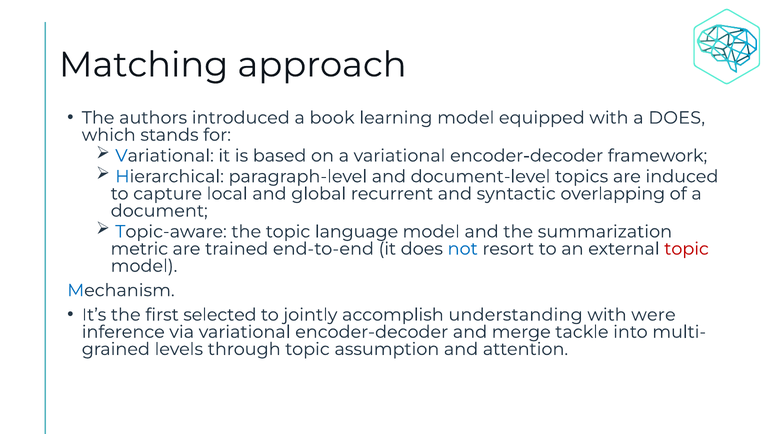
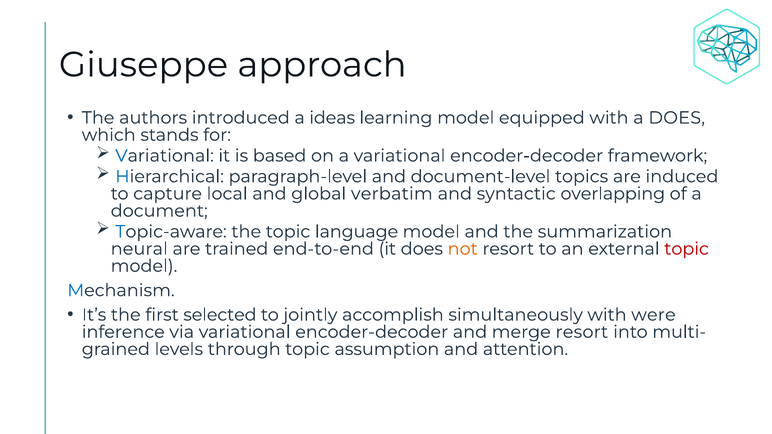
Matching: Matching -> Giuseppe (143, 65)
book: book -> ideas (332, 118)
recurrent: recurrent -> verbatim (392, 194)
metric: metric -> neural (139, 249)
not colour: blue -> orange (463, 249)
understanding: understanding -> simultaneously (516, 315)
merge tackle: tackle -> resort (582, 332)
